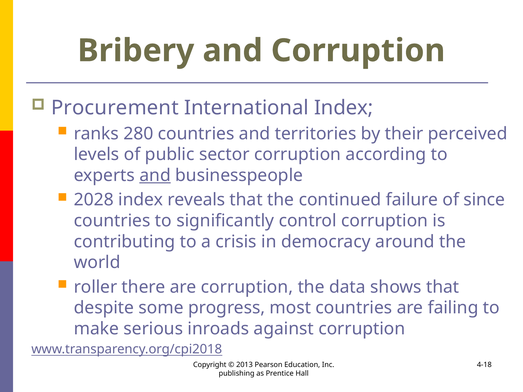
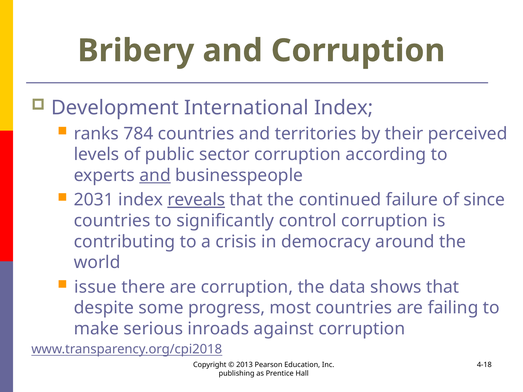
Procurement: Procurement -> Development (115, 108)
280: 280 -> 784 (138, 134)
2028: 2028 -> 2031 (94, 200)
reveals underline: none -> present (196, 200)
roller: roller -> issue (95, 287)
